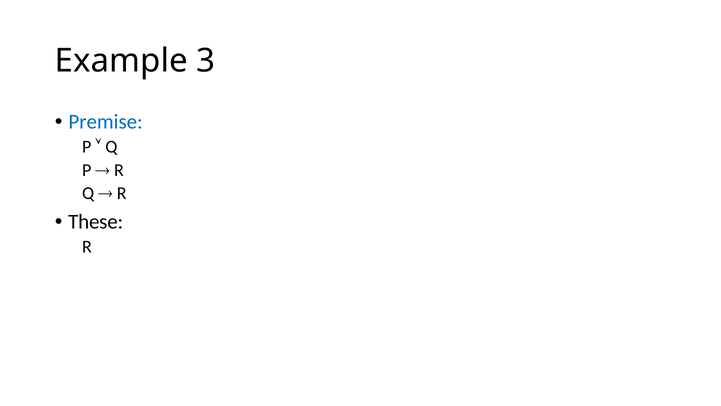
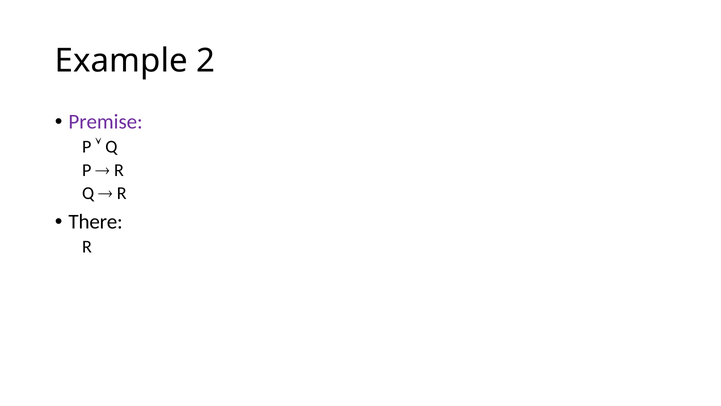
3: 3 -> 2 (206, 61)
Premise colour: blue -> purple (106, 122)
These: These -> There (96, 222)
